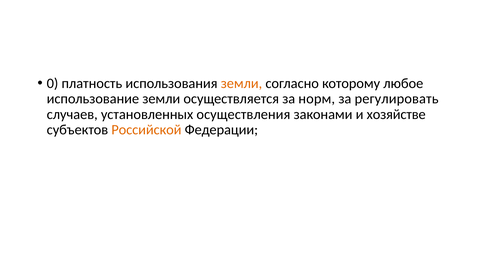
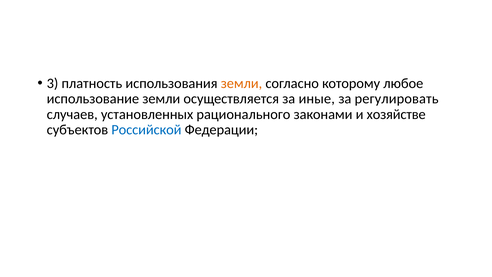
0: 0 -> 3 (53, 83)
норм: норм -> иные (317, 99)
осуществления: осуществления -> рационального (243, 114)
Российской colour: orange -> blue (146, 130)
